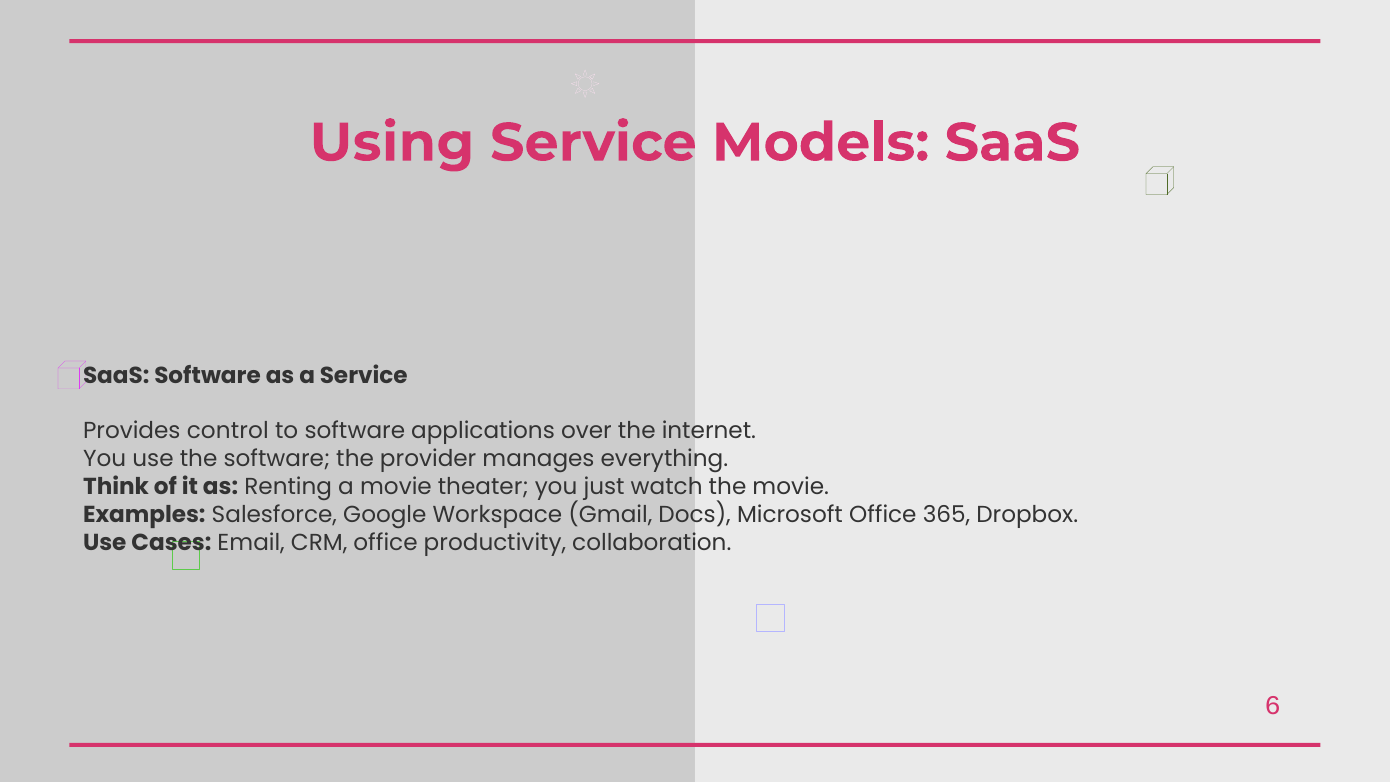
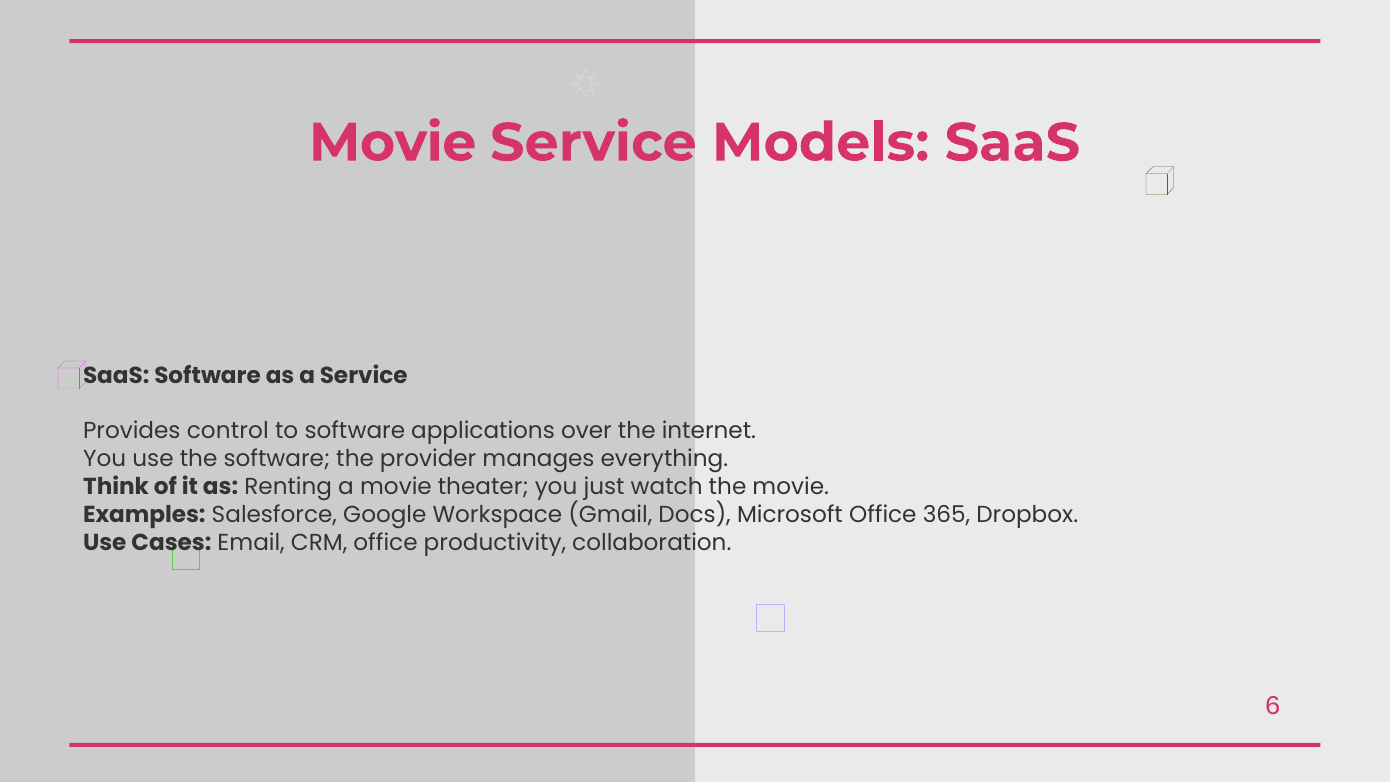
Using: Using -> Movie (393, 143)
